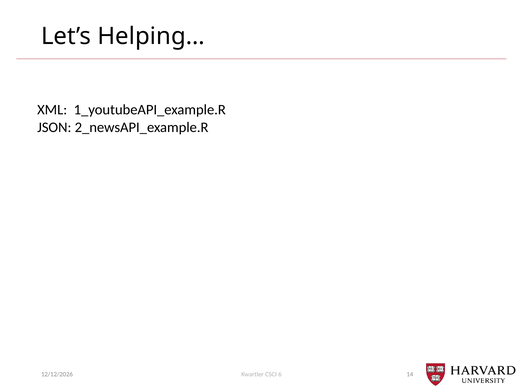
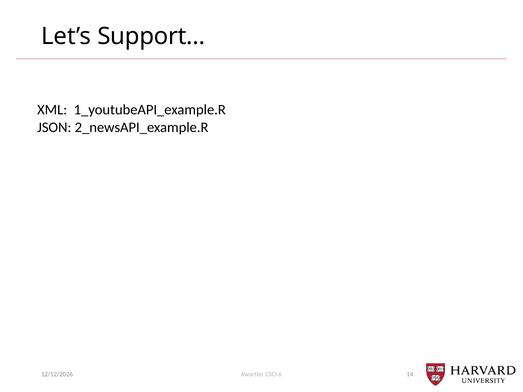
Helping…: Helping… -> Support… (151, 36)
